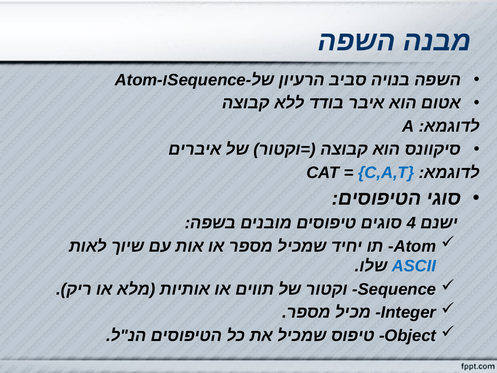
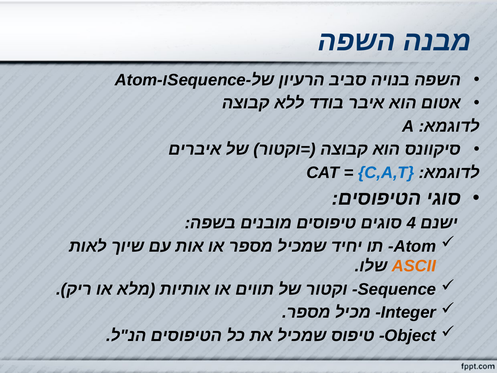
ASCII colour: blue -> orange (414, 266)
